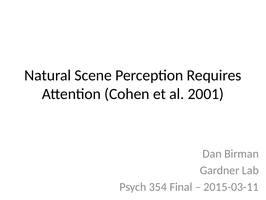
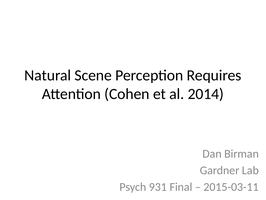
2001: 2001 -> 2014 (206, 94)
354: 354 -> 931 (158, 186)
